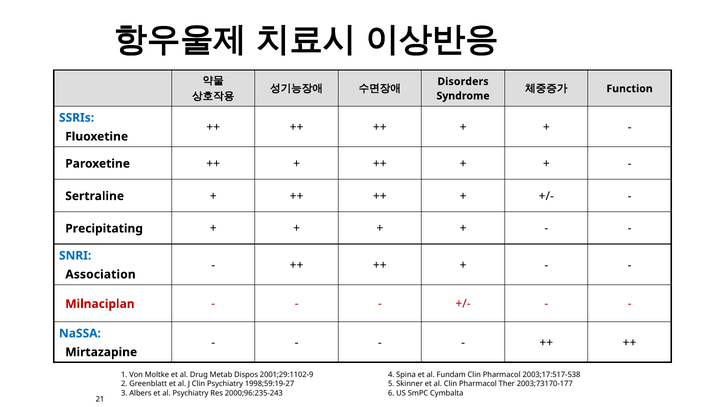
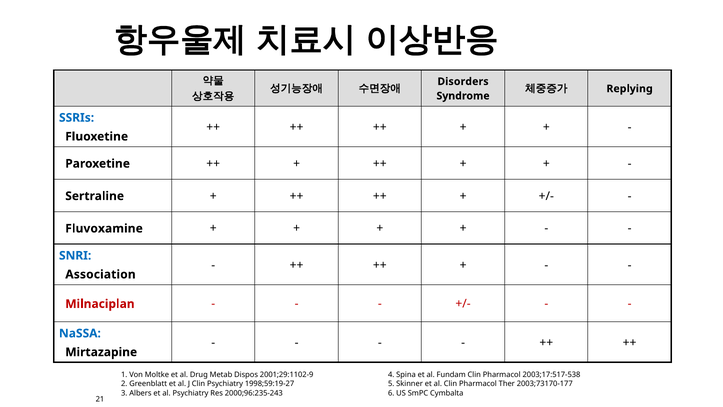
Function: Function -> Replying (630, 89)
Precipitating: Precipitating -> Fluvoxamine (104, 228)
